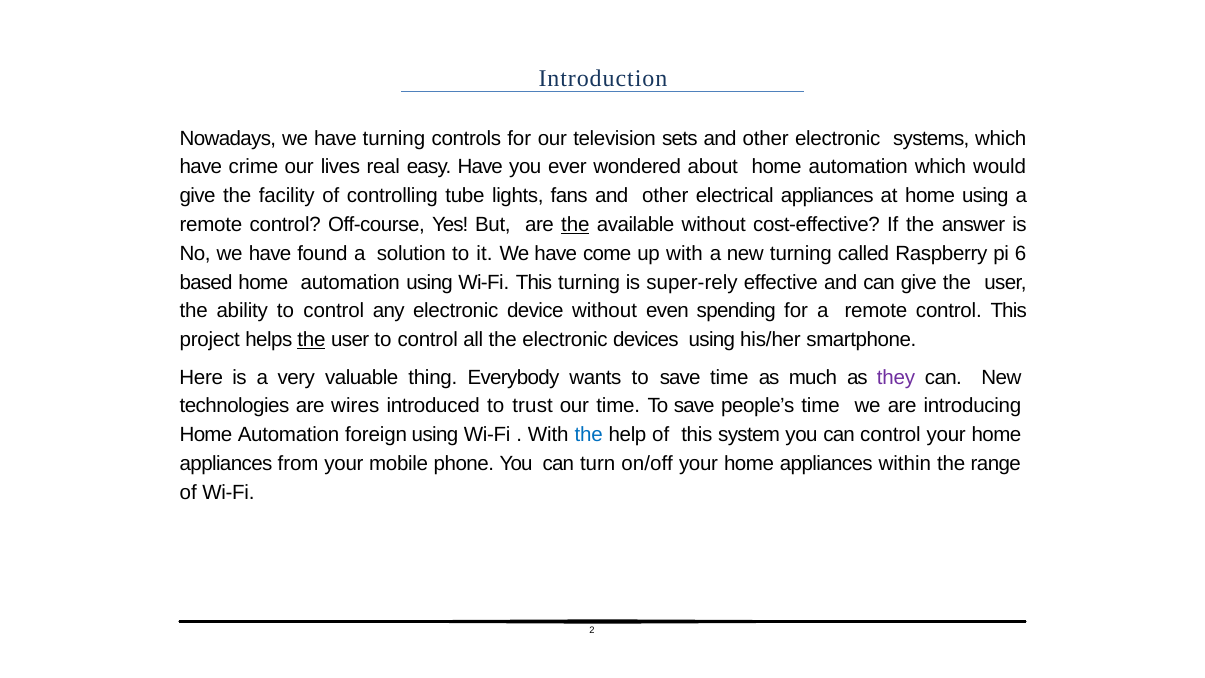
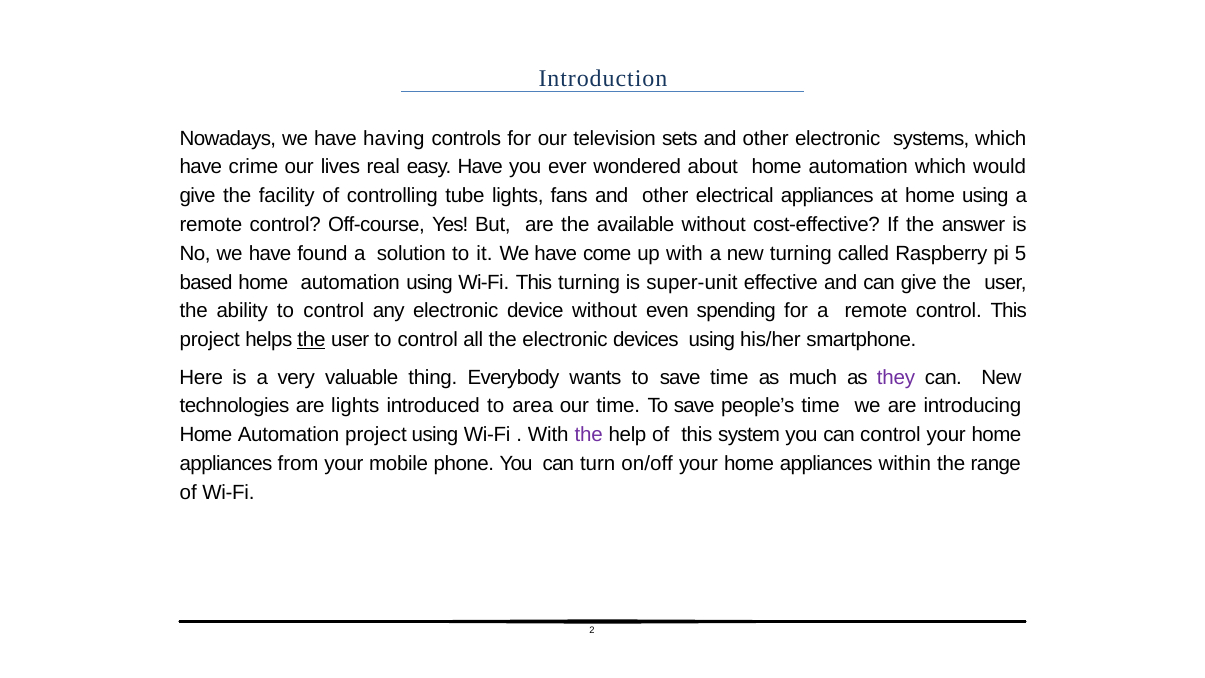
have turning: turning -> having (394, 138)
the underline: present -> none (575, 225)
6: 6 -> 5 (1021, 253)
super-rely: super-rely -> super-unit (692, 282)
are wires: wires -> lights (355, 406)
trust: trust -> area (533, 406)
Automation foreign: foreign -> project (376, 435)
the colour: blue -> purple (589, 435)
